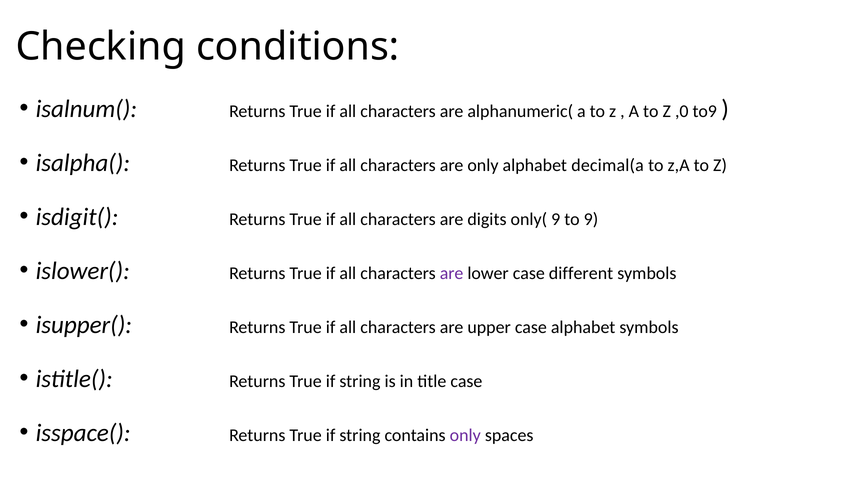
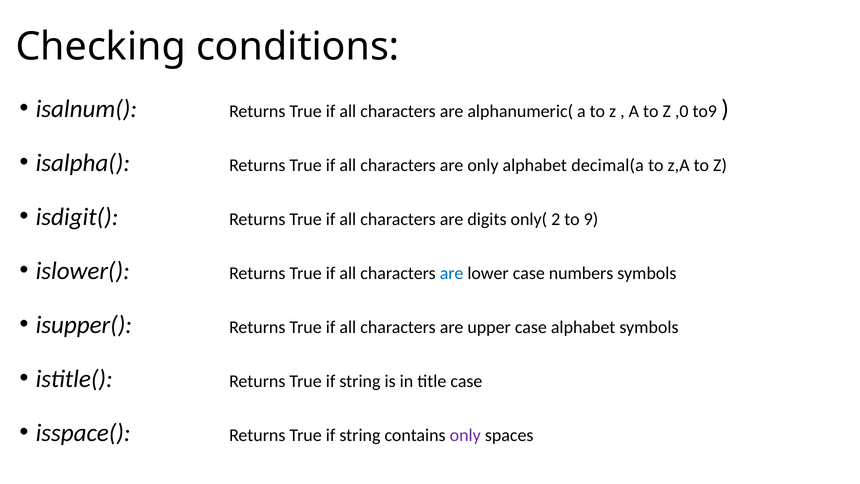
only( 9: 9 -> 2 (556, 219)
are colour: purple -> blue (452, 273)
different: different -> numbers (581, 273)
